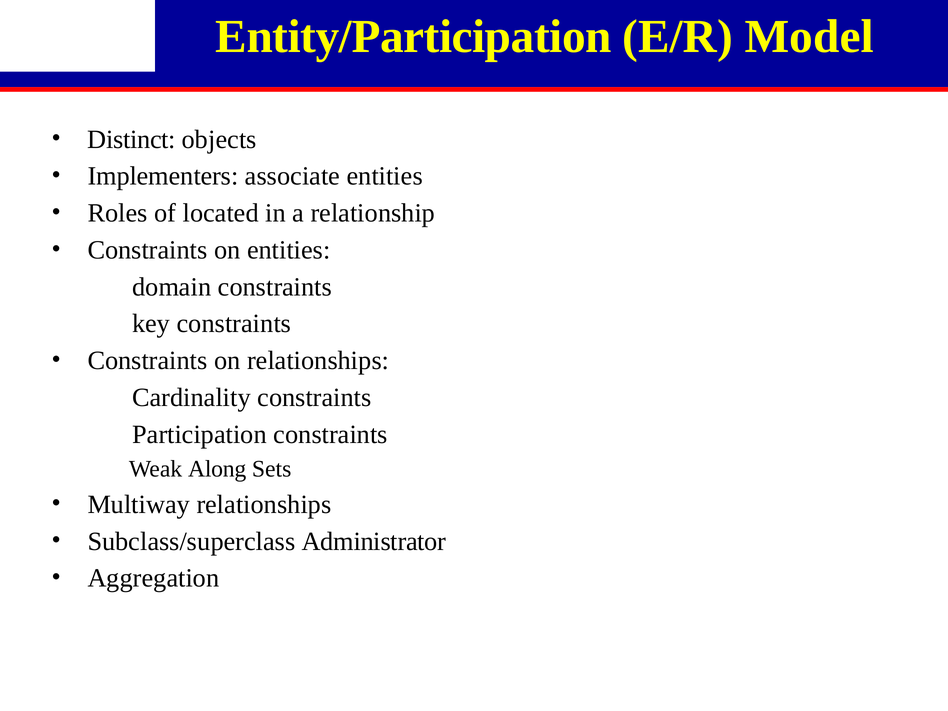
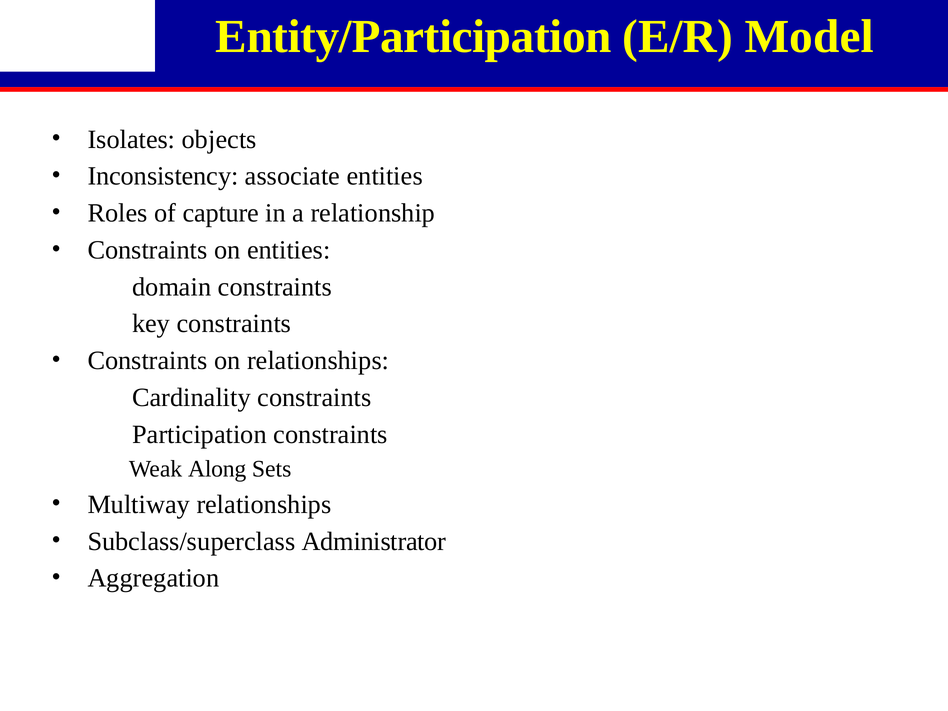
Distinct: Distinct -> Isolates (131, 139)
Implementers: Implementers -> Inconsistency (163, 176)
located: located -> capture (221, 213)
